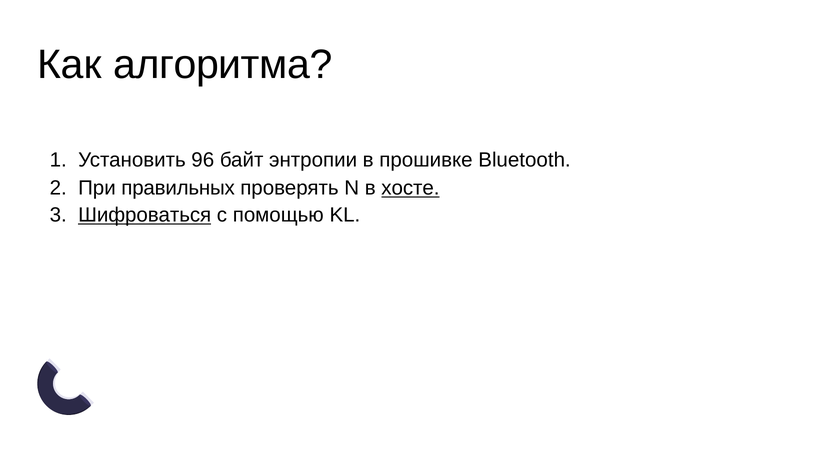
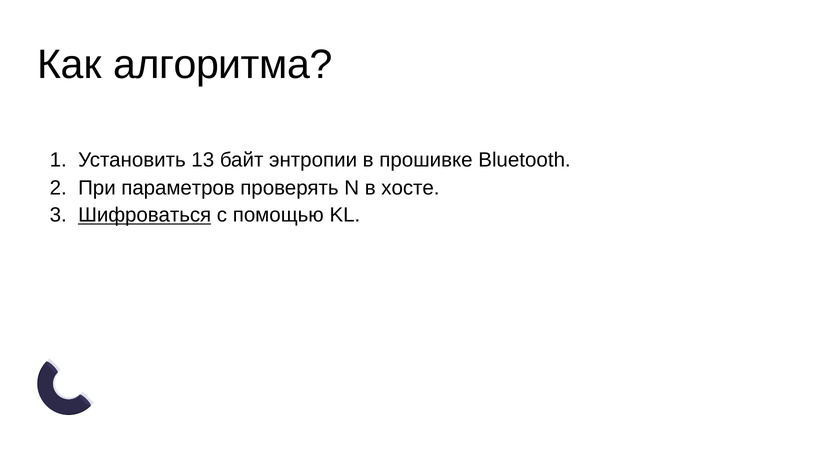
96: 96 -> 13 (203, 160)
правильных: правильных -> параметров (178, 188)
хосте underline: present -> none (410, 188)
